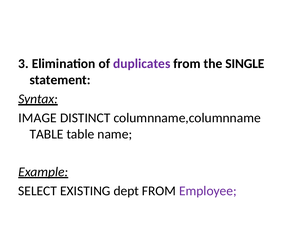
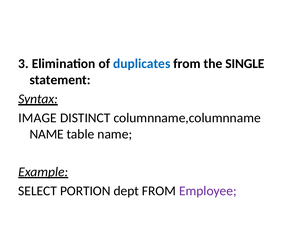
duplicates colour: purple -> blue (142, 64)
TABLE: TABLE -> NAME (47, 134)
EXISTING: EXISTING -> PORTION (85, 191)
